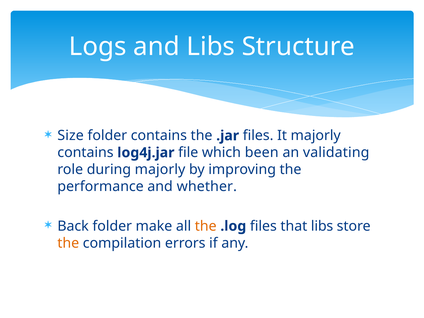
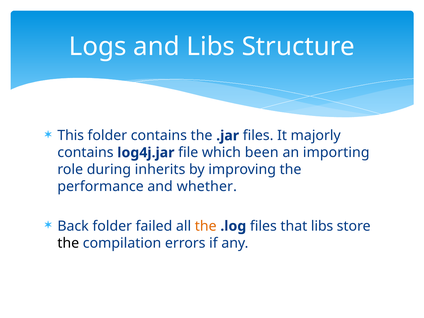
Size: Size -> This (71, 136)
validating: validating -> importing (336, 153)
during majorly: majorly -> inherits (160, 170)
make: make -> failed (154, 226)
the colour: orange -> black (68, 243)
